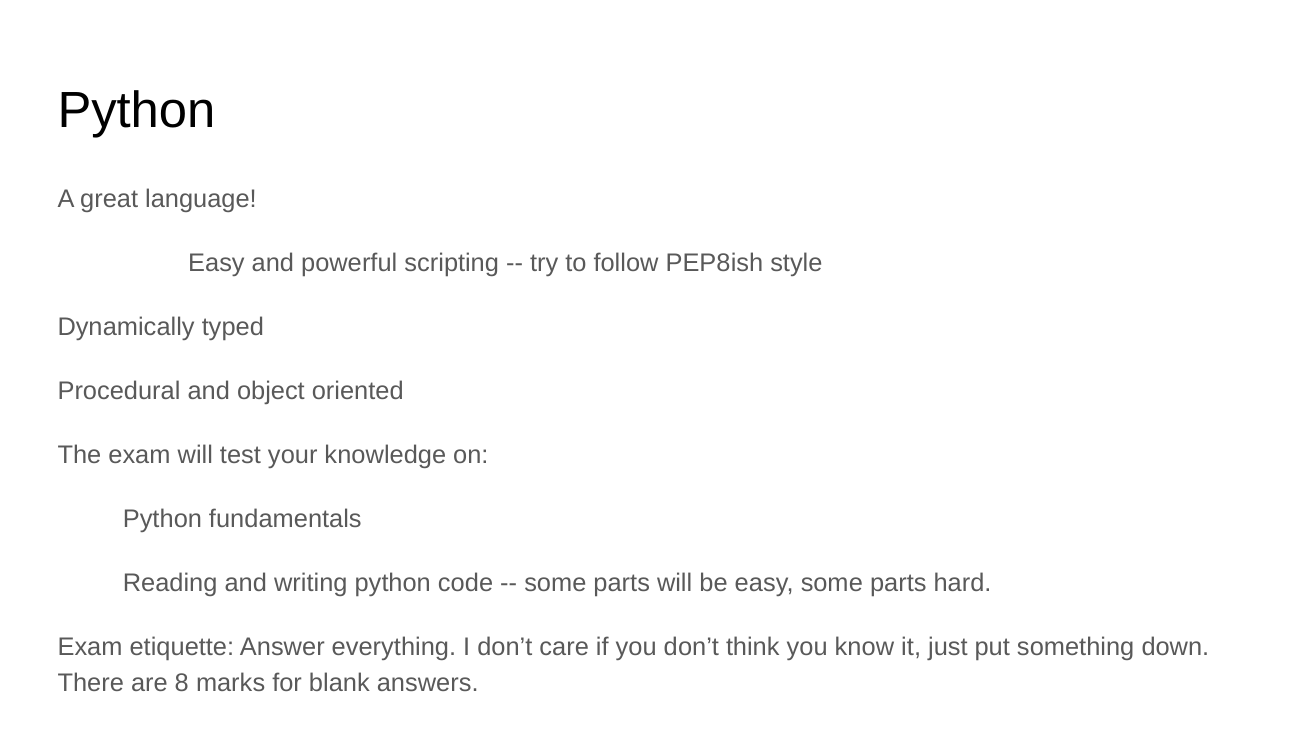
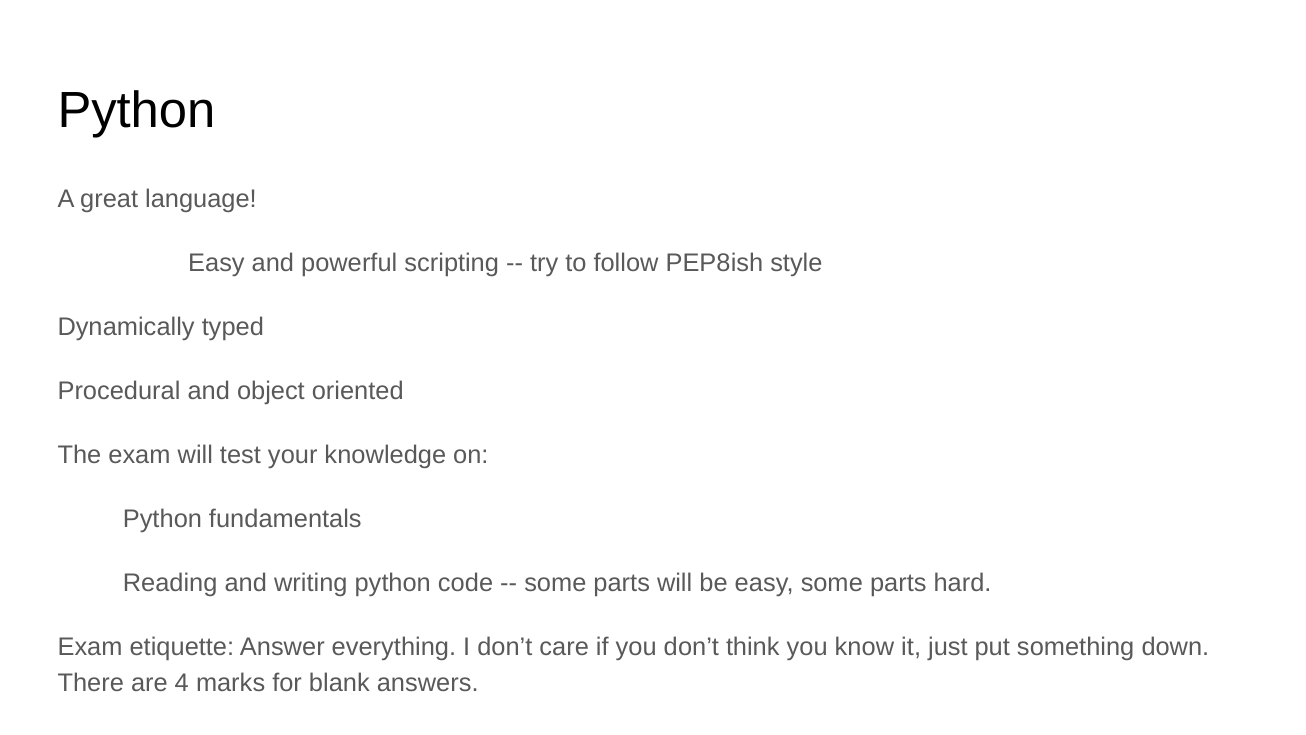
8: 8 -> 4 (182, 682)
